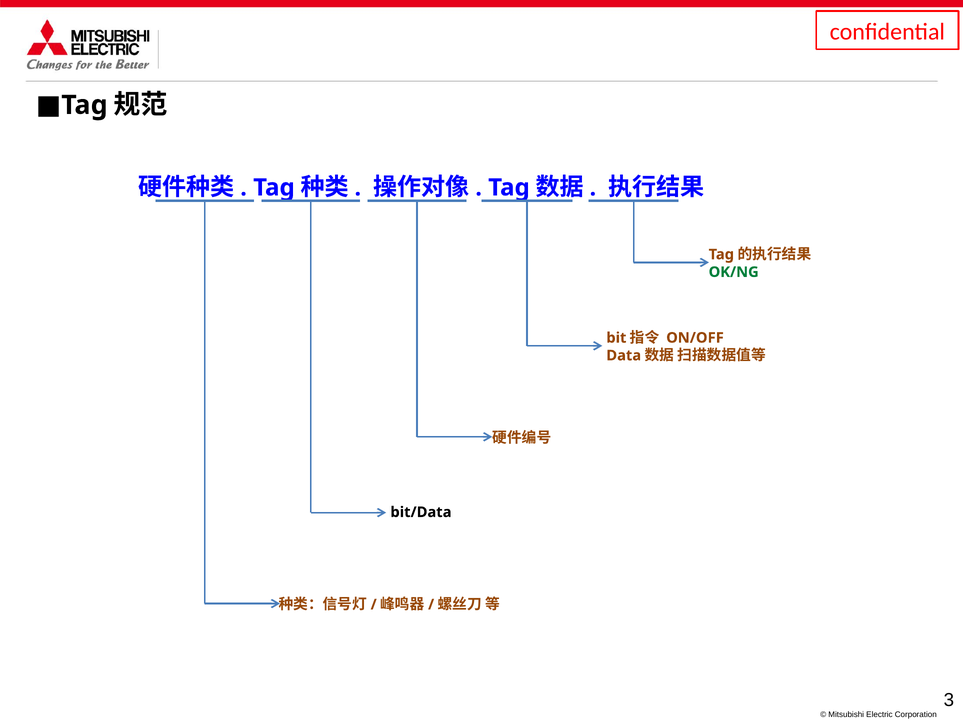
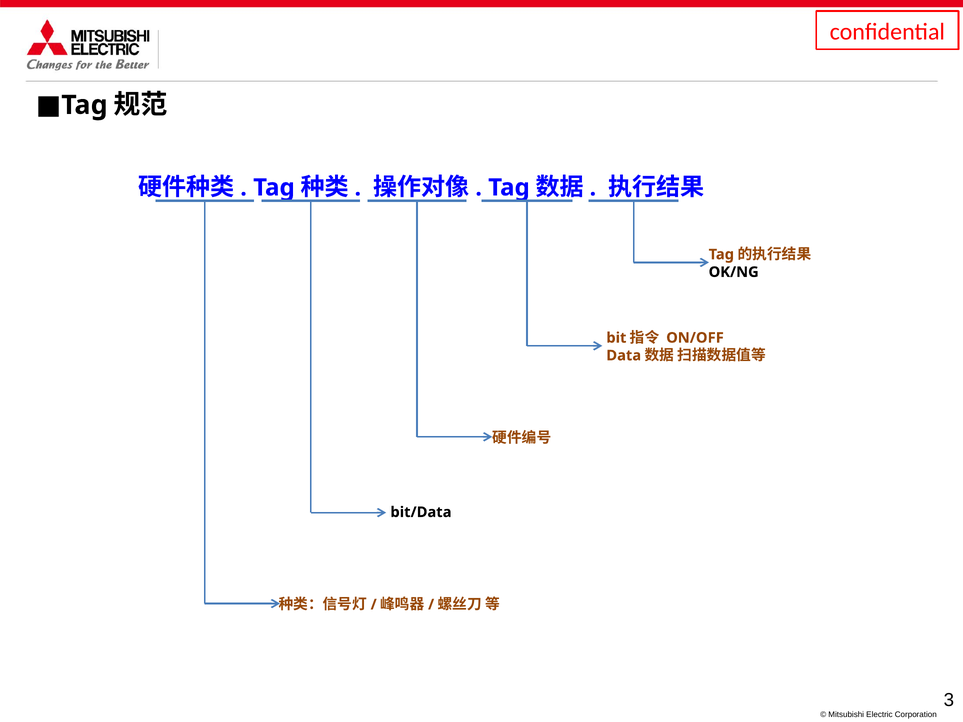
OK/NG colour: green -> black (734, 272)
